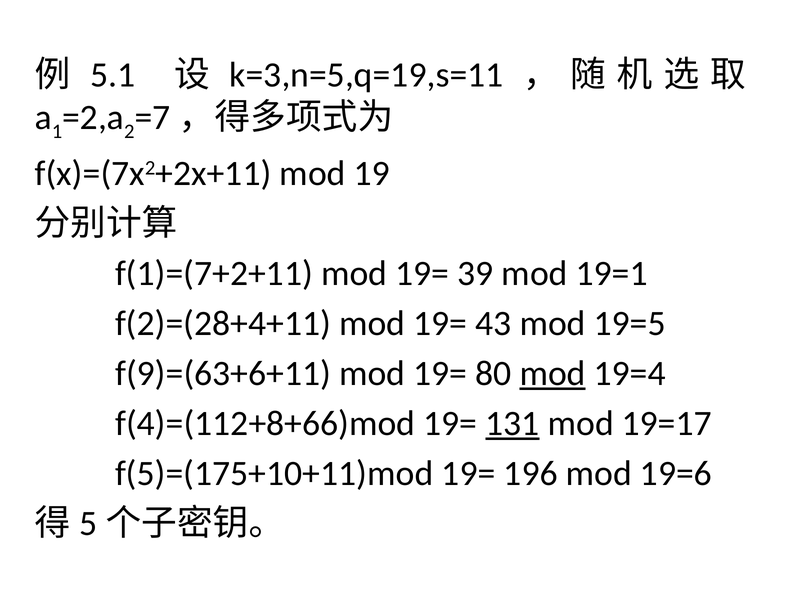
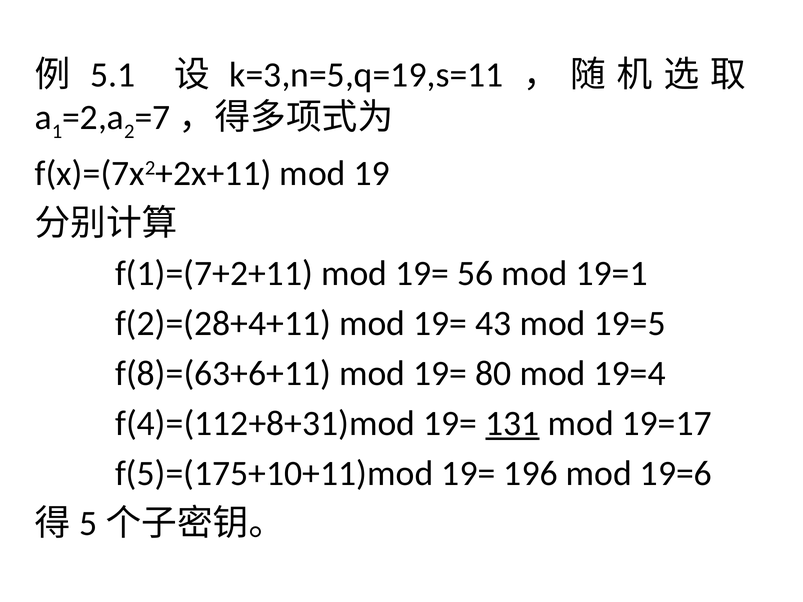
39: 39 -> 56 (475, 274)
f(9)=(63+6+11: f(9)=(63+6+11 -> f(8)=(63+6+11 (223, 374)
mod underline: present -> none (553, 374)
f(4)=(112+8+66)mod: f(4)=(112+8+66)mod -> f(4)=(112+8+31)mod (265, 424)
